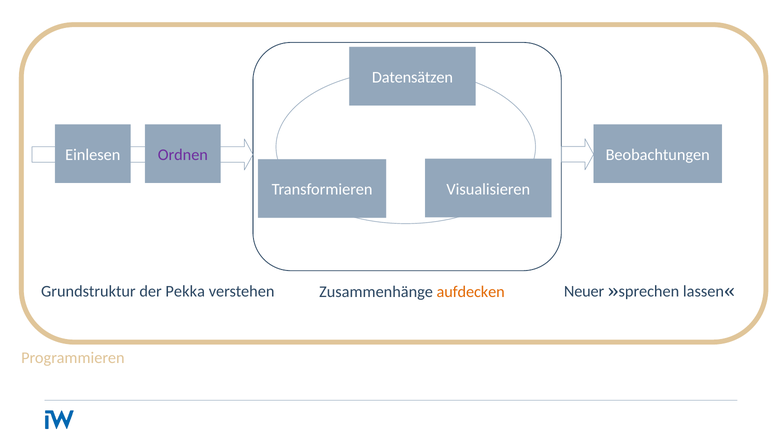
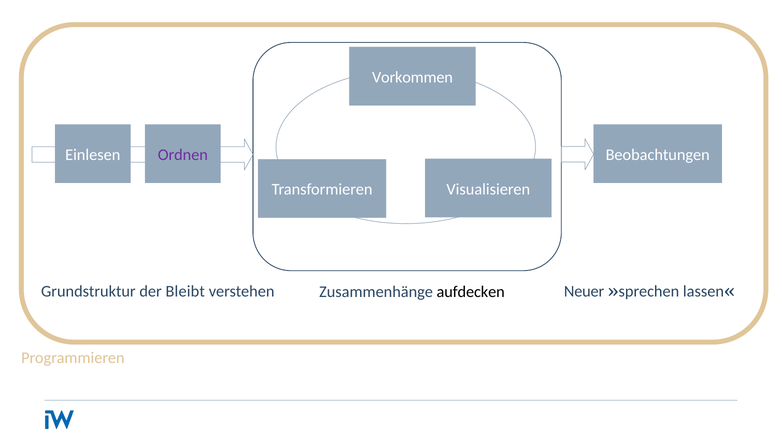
Datensätzen: Datensätzen -> Vorkommen (412, 77)
Pekka: Pekka -> Bleibt (185, 291)
aufdecken colour: orange -> black (471, 292)
